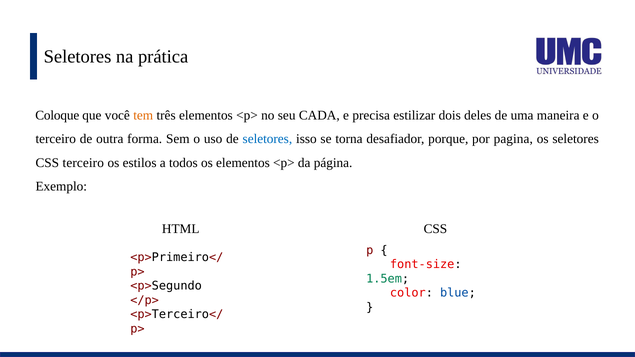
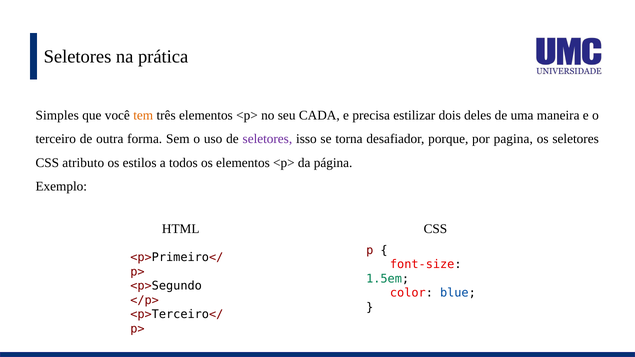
Coloque: Coloque -> Simples (57, 115)
seletores colour: blue -> purple (267, 139)
CSS terceiro: terceiro -> atributo (83, 163)
